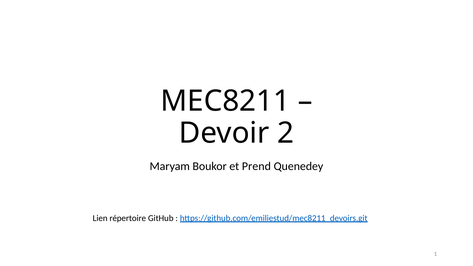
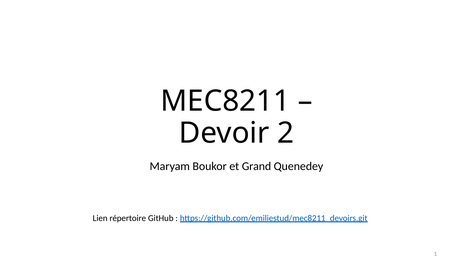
Prend: Prend -> Grand (256, 166)
